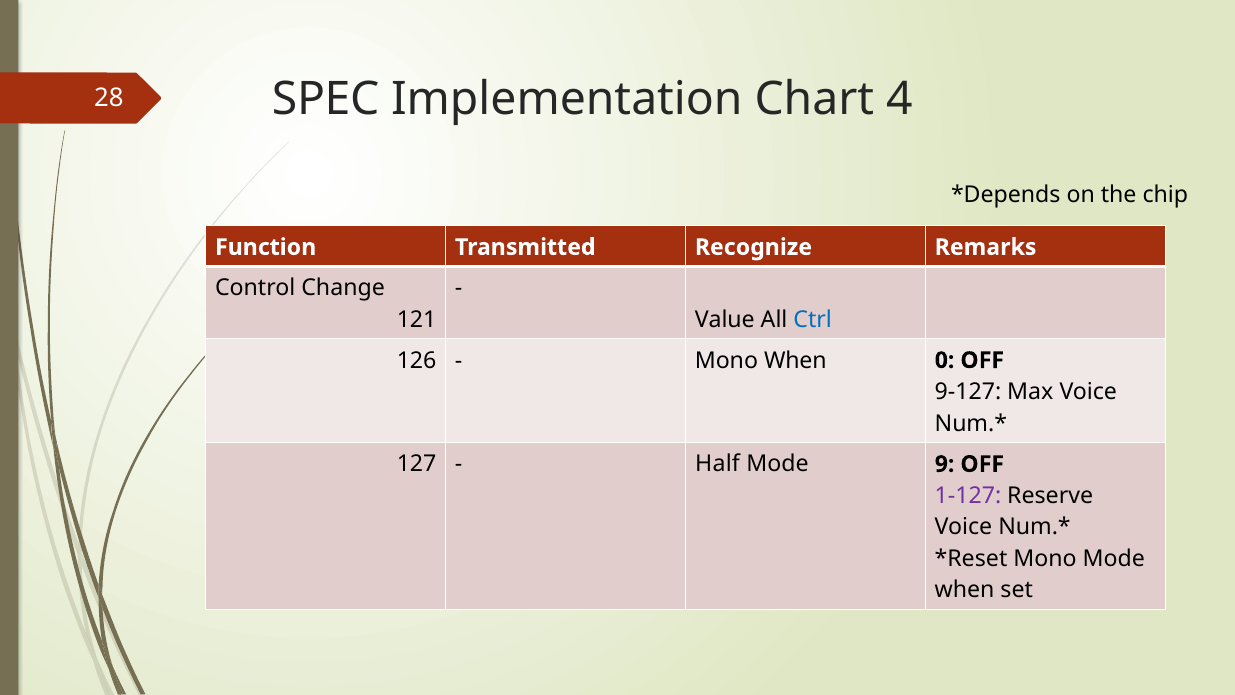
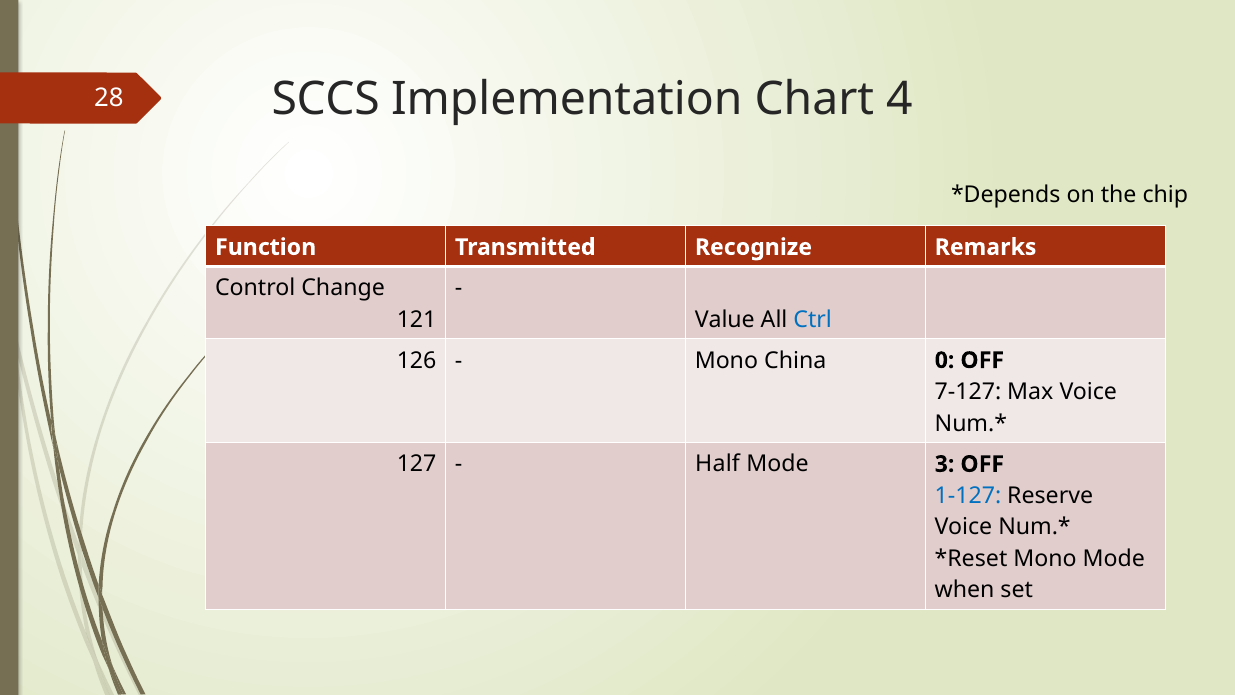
SPEC: SPEC -> SCCS (326, 99)
Mono When: When -> China (795, 360)
9-127: 9-127 -> 7-127 (968, 392)
9: 9 -> 3 (945, 464)
1-127 colour: purple -> blue (968, 496)
